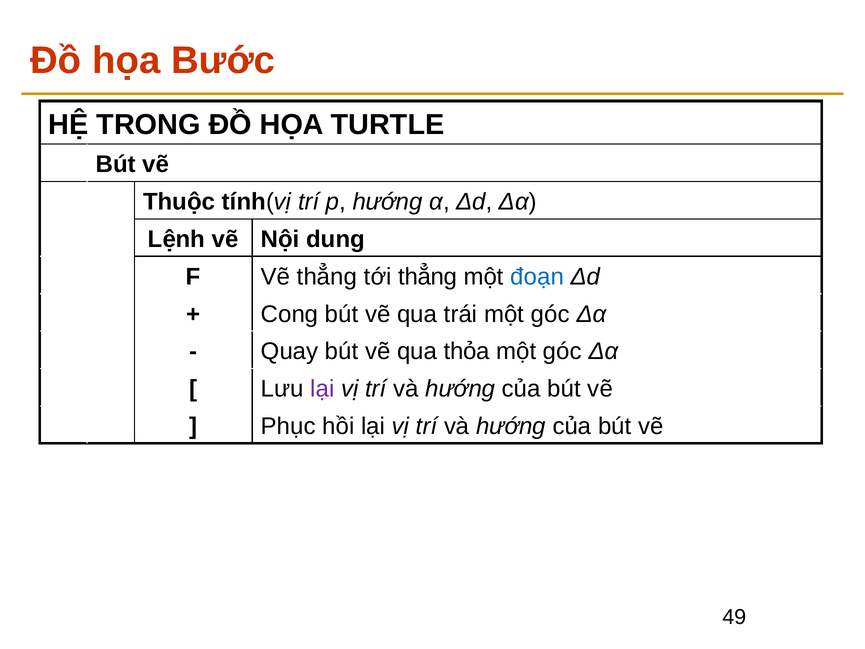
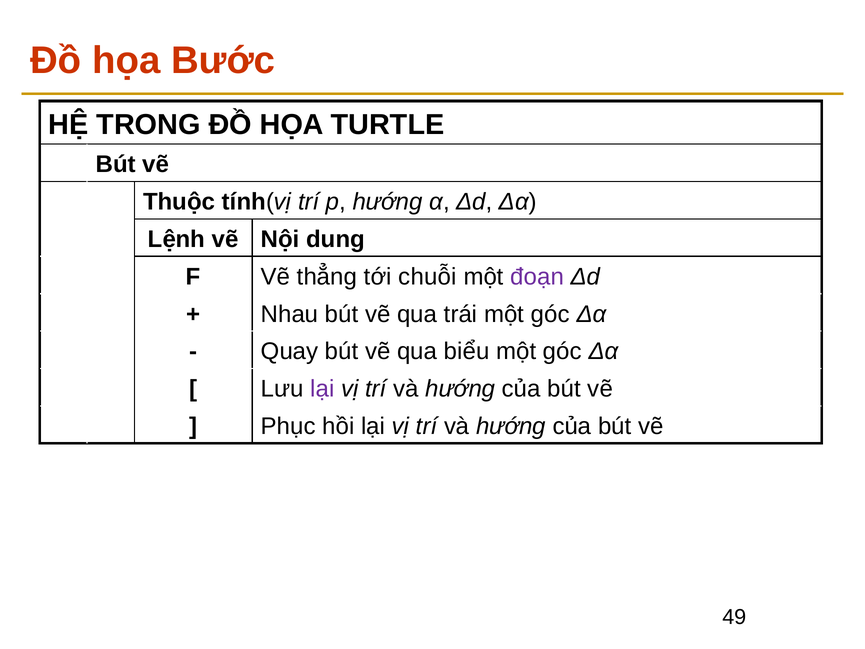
tới thẳng: thẳng -> chuỗi (427, 277)
đoạn colour: blue -> purple (537, 277)
Cong: Cong -> Nhau (290, 314)
thỏa: thỏa -> biểu (467, 351)
